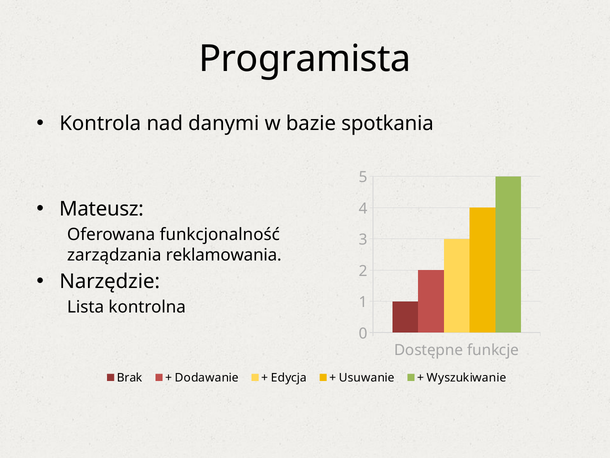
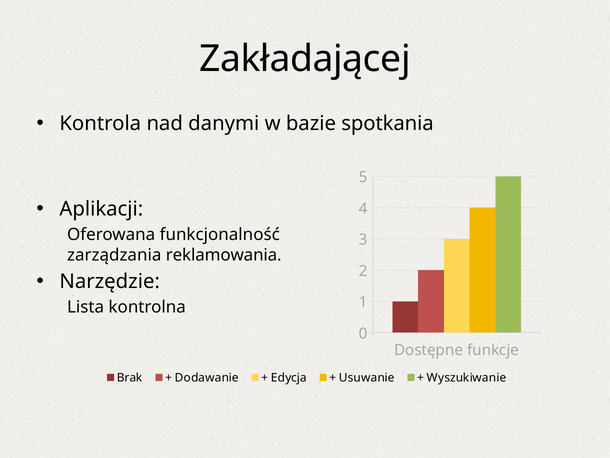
Programista: Programista -> Zakładającej (305, 59)
Mateusz: Mateusz -> Aplikacji (101, 209)
